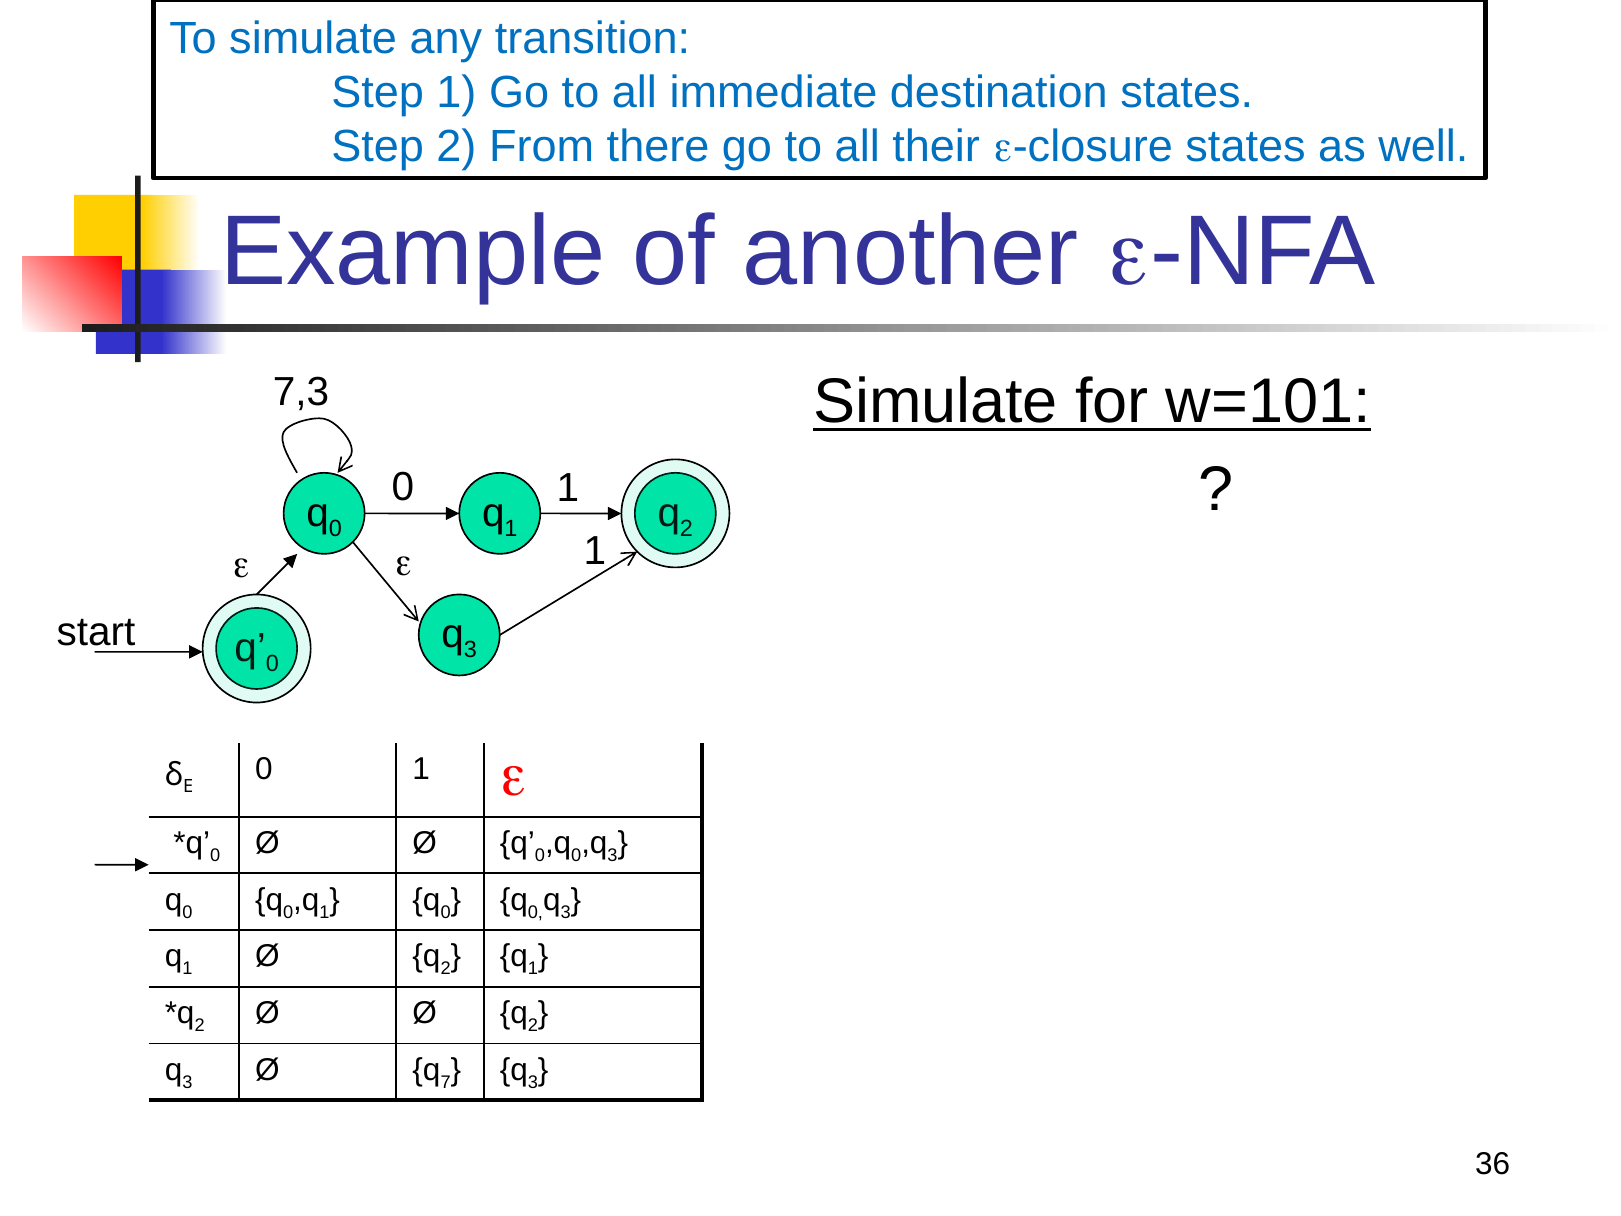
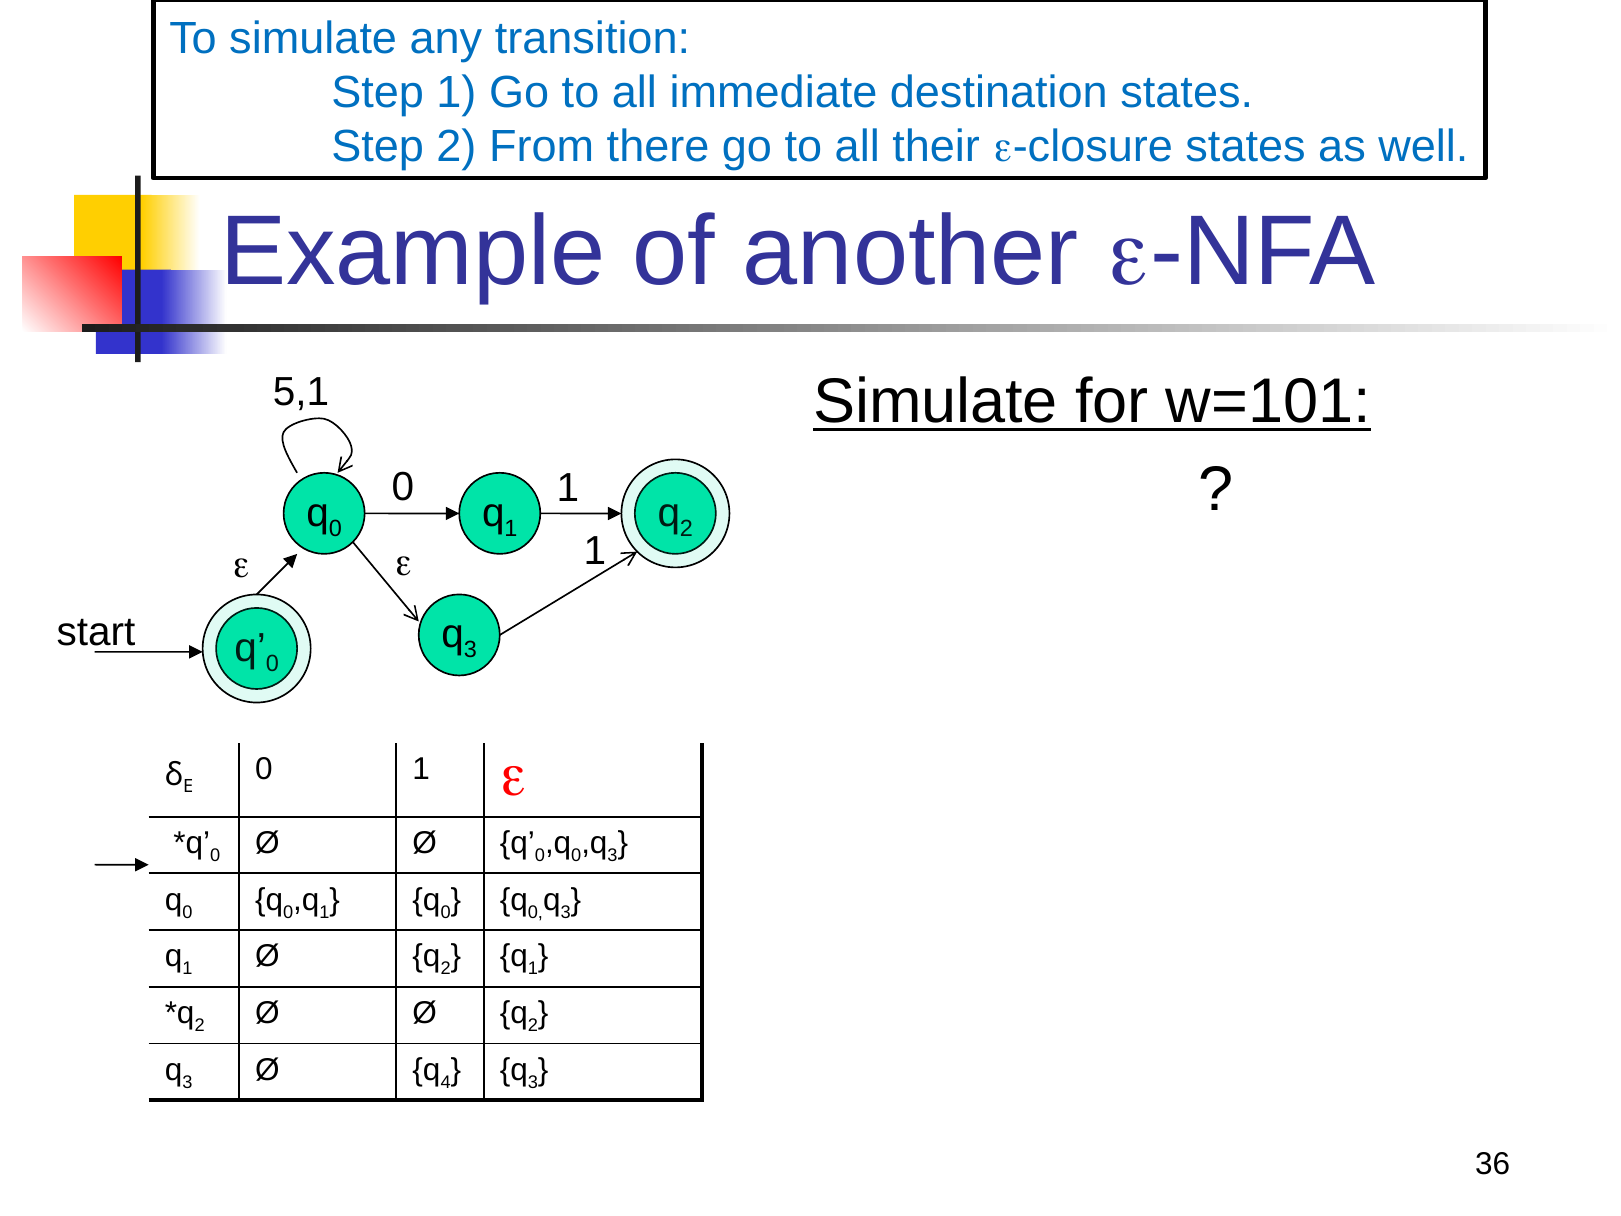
7,3: 7,3 -> 5,1 (301, 392)
7: 7 -> 4 (446, 1082)
